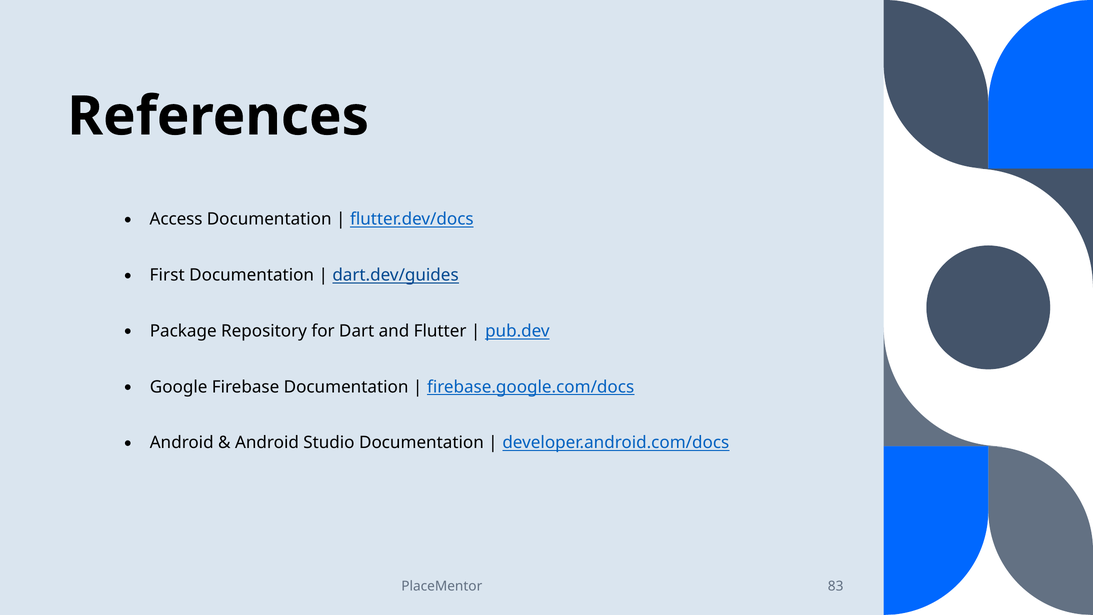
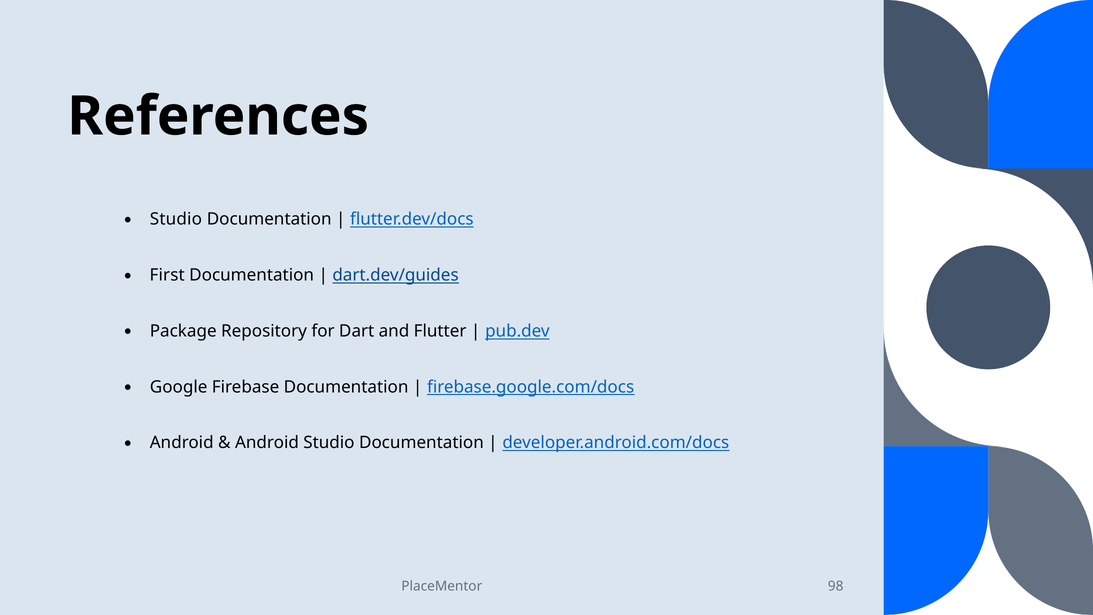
Access: Access -> Studio (176, 219)
83: 83 -> 98 (836, 586)
